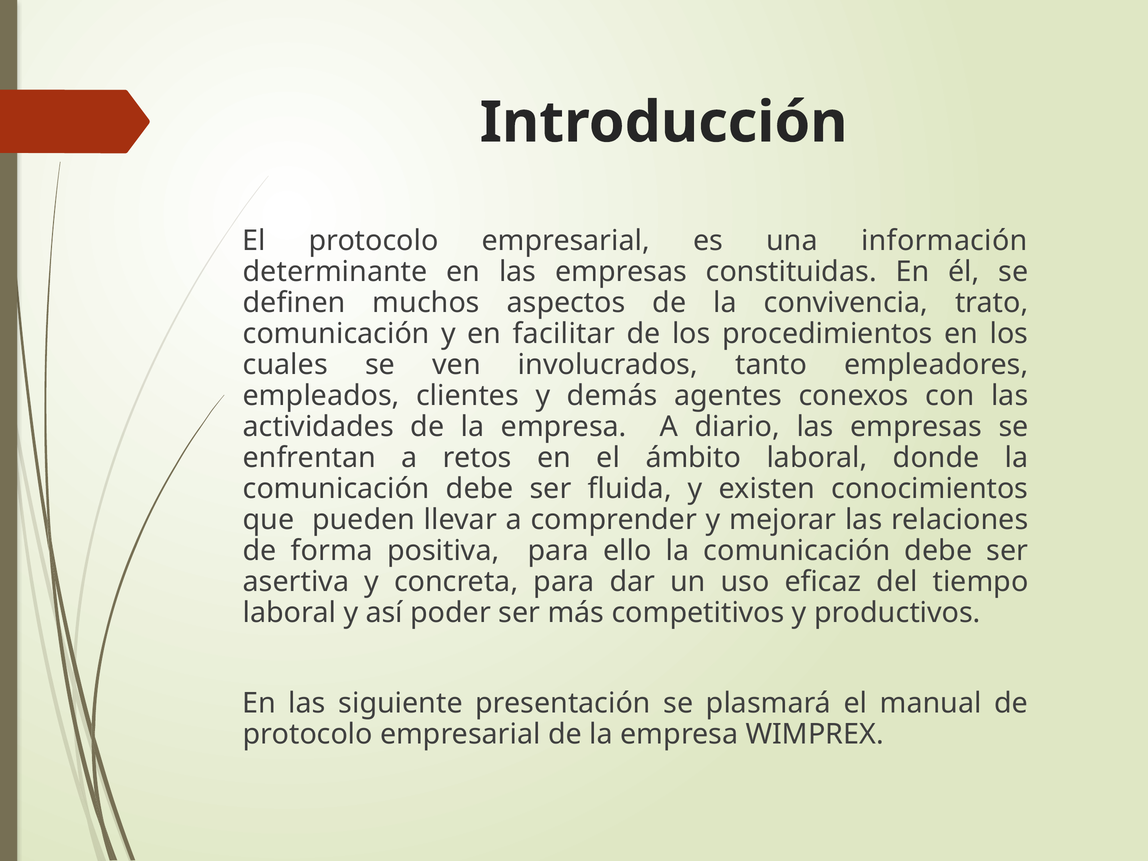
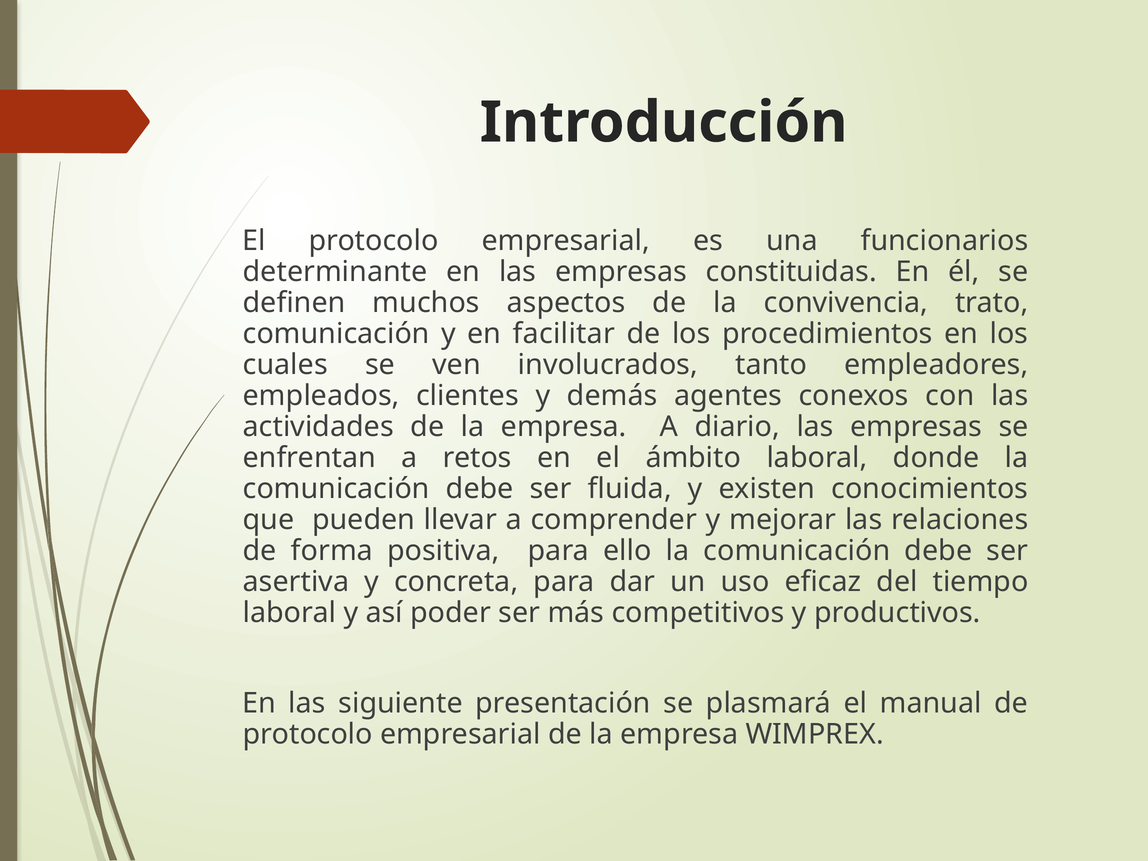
información: información -> funcionarios (945, 241)
